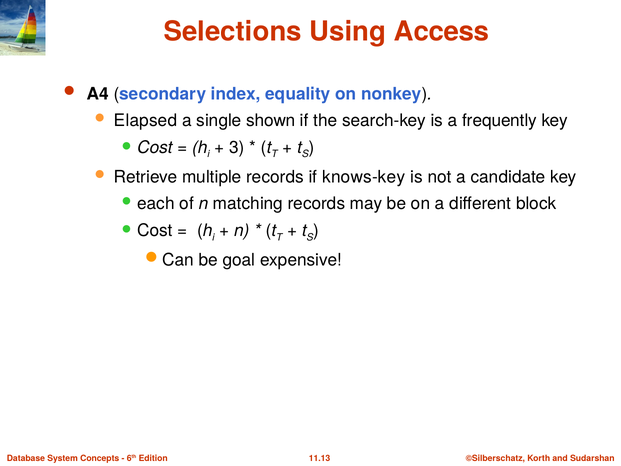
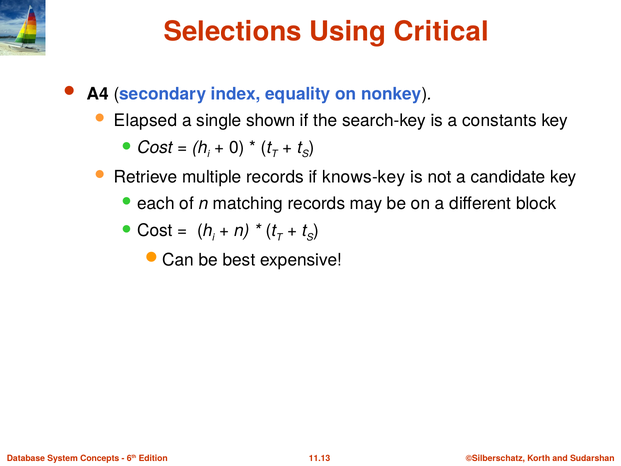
Access: Access -> Critical (441, 32)
frequently: frequently -> constants (500, 121)
3: 3 -> 0 (237, 147)
goal: goal -> best (239, 260)
